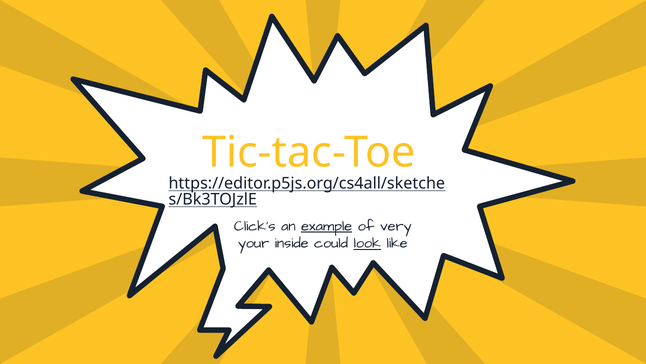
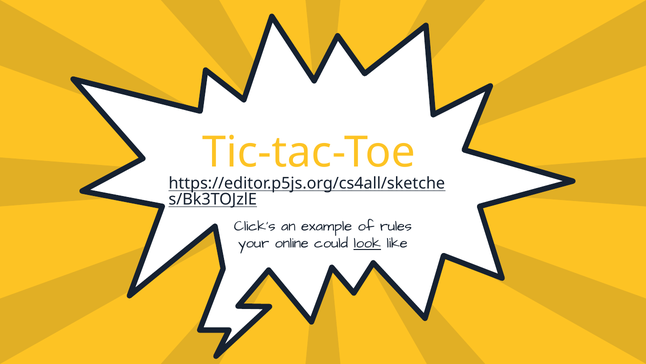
example underline: present -> none (327, 226)
very: very -> rules (396, 226)
inside: inside -> online (292, 243)
